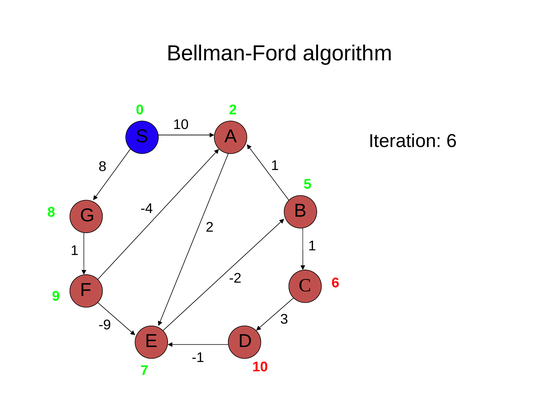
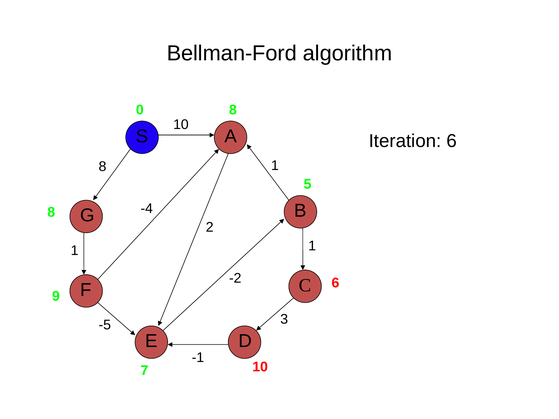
0 2: 2 -> 8 (233, 110)
-9: -9 -> -5 (105, 325)
